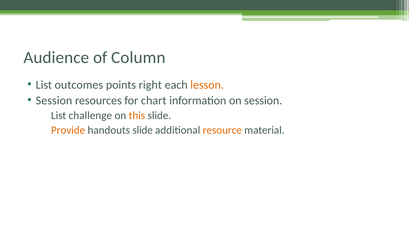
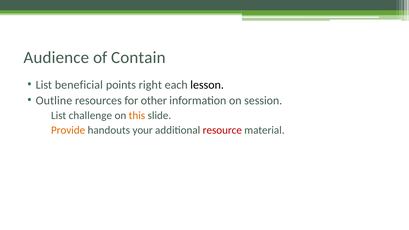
Column: Column -> Contain (138, 57)
outcomes: outcomes -> beneficial (79, 85)
lesson colour: orange -> black (207, 85)
Session: Session -> Outline (54, 101)
chart: chart -> other (154, 101)
handouts slide: slide -> your (143, 130)
resource colour: orange -> red (222, 130)
